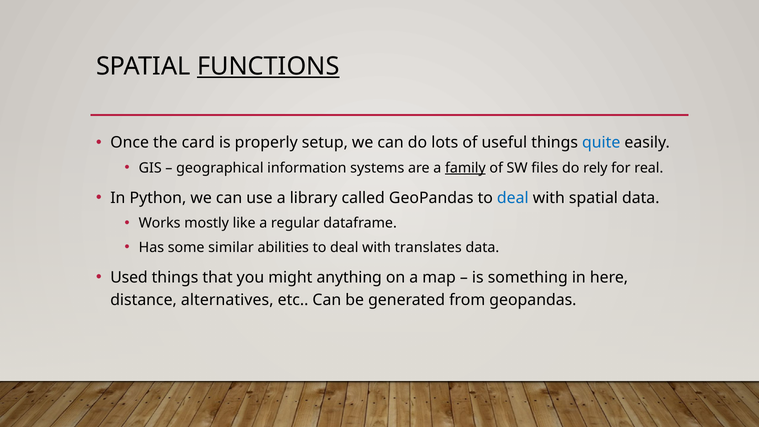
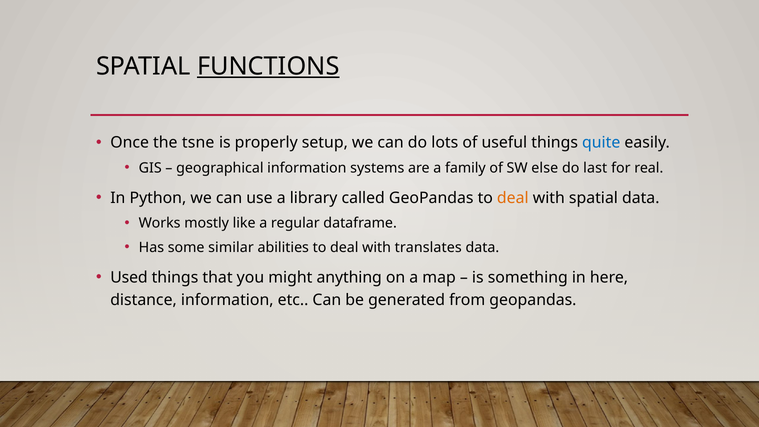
card: card -> tsne (198, 143)
family underline: present -> none (465, 168)
files: files -> else (545, 168)
rely: rely -> last (595, 168)
deal colour: blue -> orange (513, 198)
distance alternatives: alternatives -> information (227, 300)
